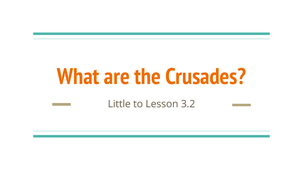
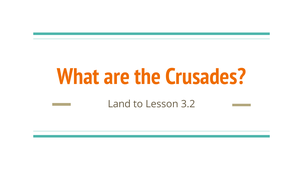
Little: Little -> Land (119, 104)
